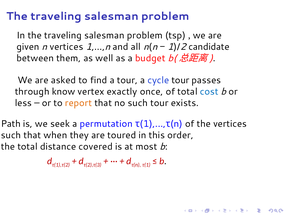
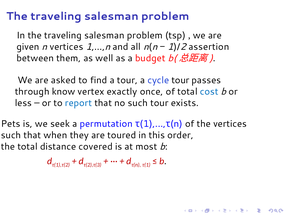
candidate: candidate -> assertion (209, 47)
report colour: orange -> blue (79, 103)
Path: Path -> Pets (11, 123)
